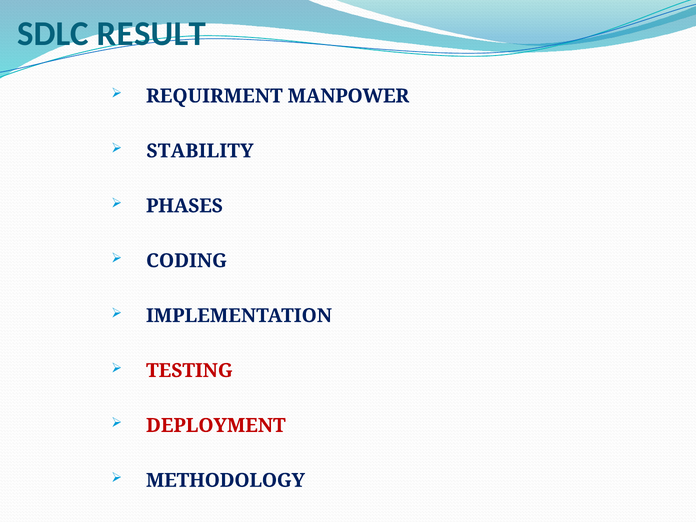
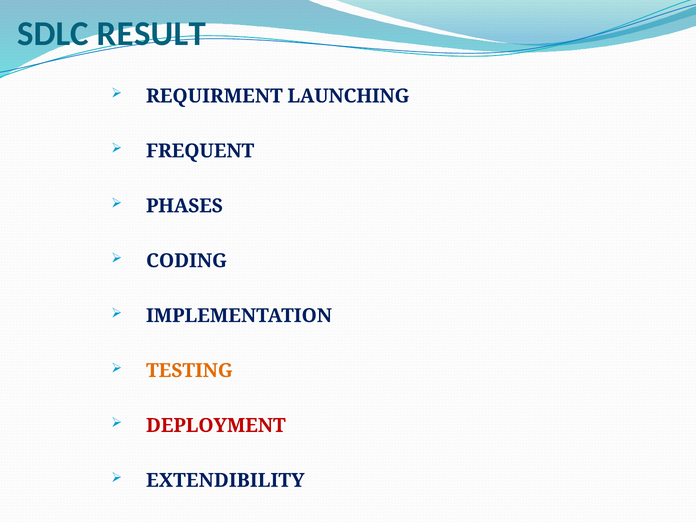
MANPOWER: MANPOWER -> LAUNCHING (348, 96)
STABILITY: STABILITY -> FREQUENT (200, 151)
TESTING colour: red -> orange (189, 371)
METHODOLOGY: METHODOLOGY -> EXTENDIBILITY (225, 480)
